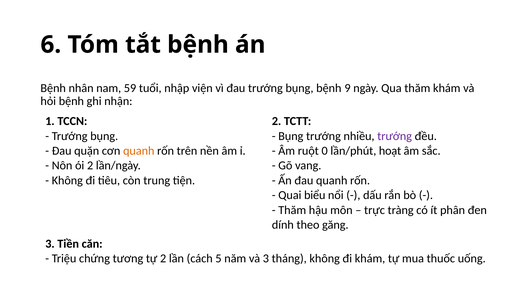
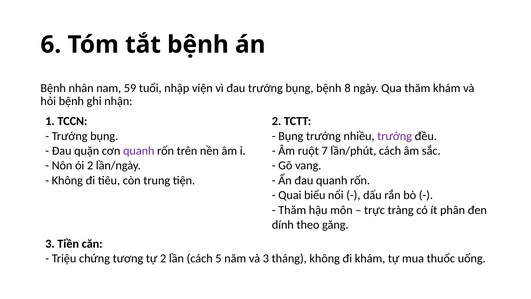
9: 9 -> 8 (348, 88)
quanh colour: orange -> purple (139, 151)
0: 0 -> 7 (325, 151)
lần/phút hoạt: hoạt -> cách (390, 151)
